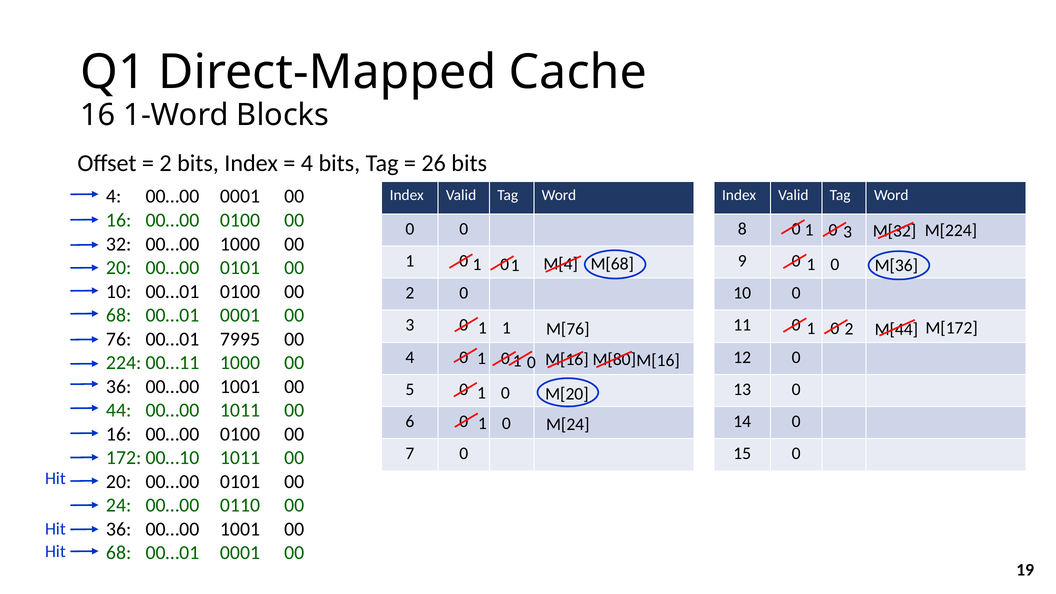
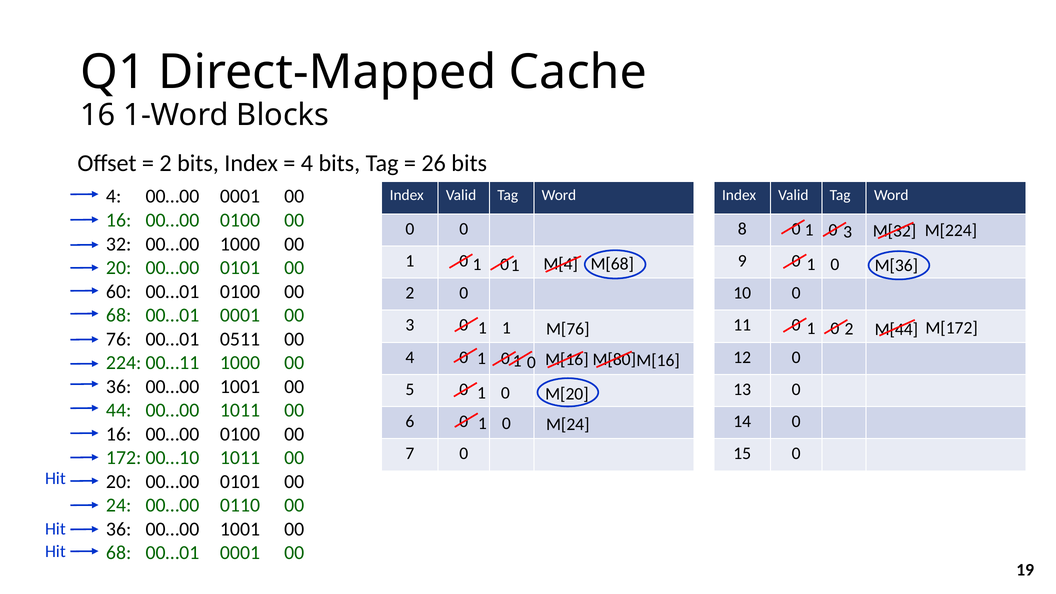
10: 10 -> 60 (119, 291)
7995: 7995 -> 0511 (240, 339)
